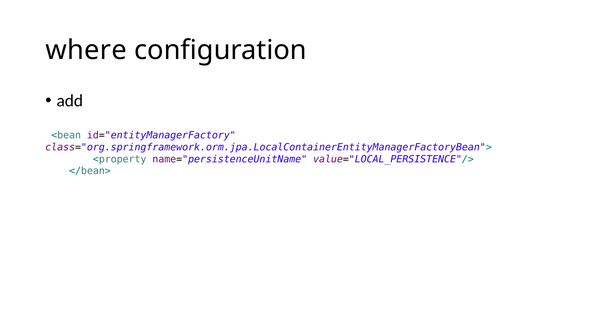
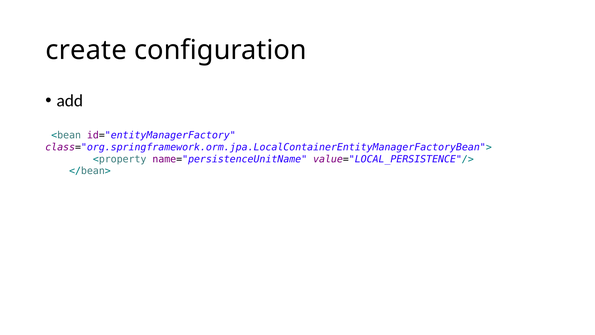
where: where -> create (86, 50)
